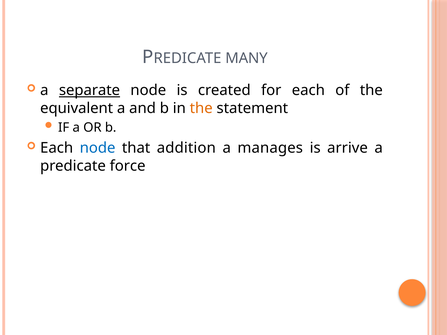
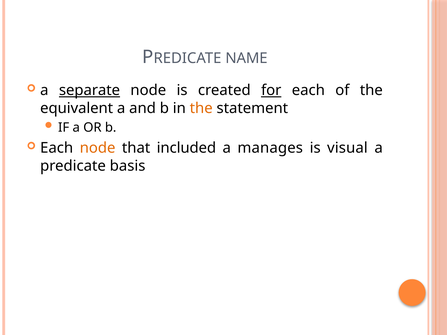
MANY: MANY -> NAME (246, 58)
for underline: none -> present (271, 90)
node colour: blue -> orange (98, 148)
addition: addition -> included (186, 148)
arrive: arrive -> visual (347, 148)
force: force -> basis (128, 166)
